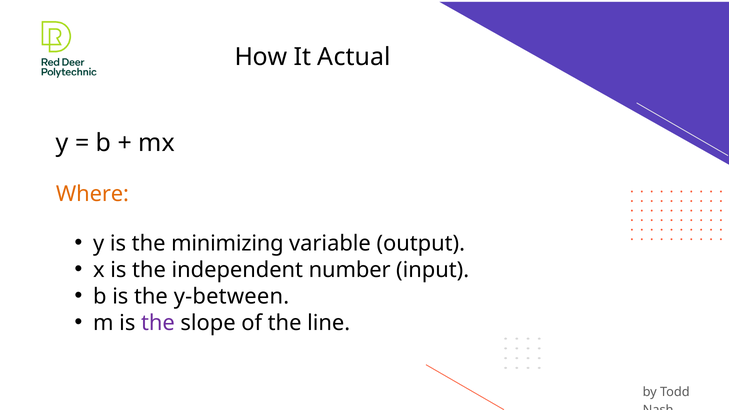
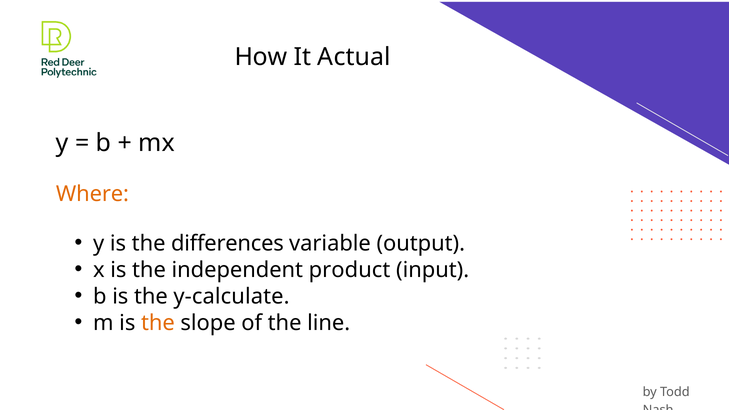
minimizing: minimizing -> differences (227, 243)
number: number -> product (350, 270)
y-between: y-between -> y-calculate (232, 296)
the colour: purple -> orange (158, 323)
